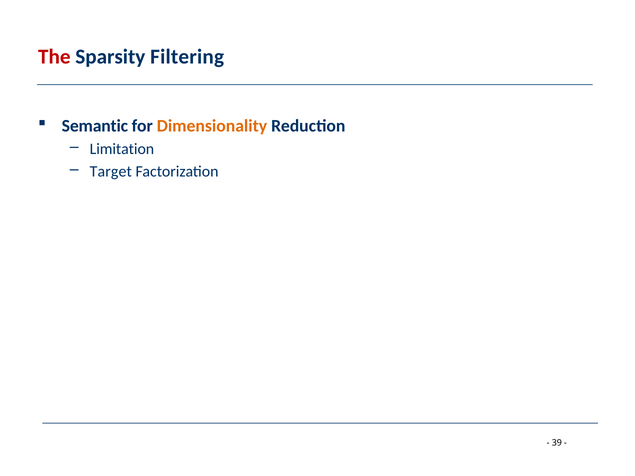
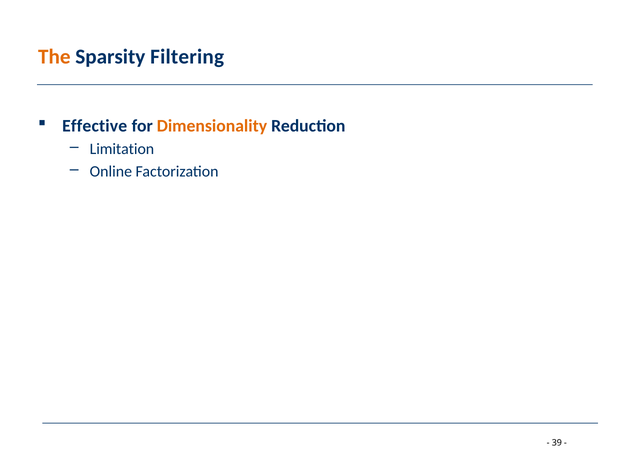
The colour: red -> orange (54, 57)
Semantic: Semantic -> Effective (95, 126)
Target: Target -> Online (111, 172)
